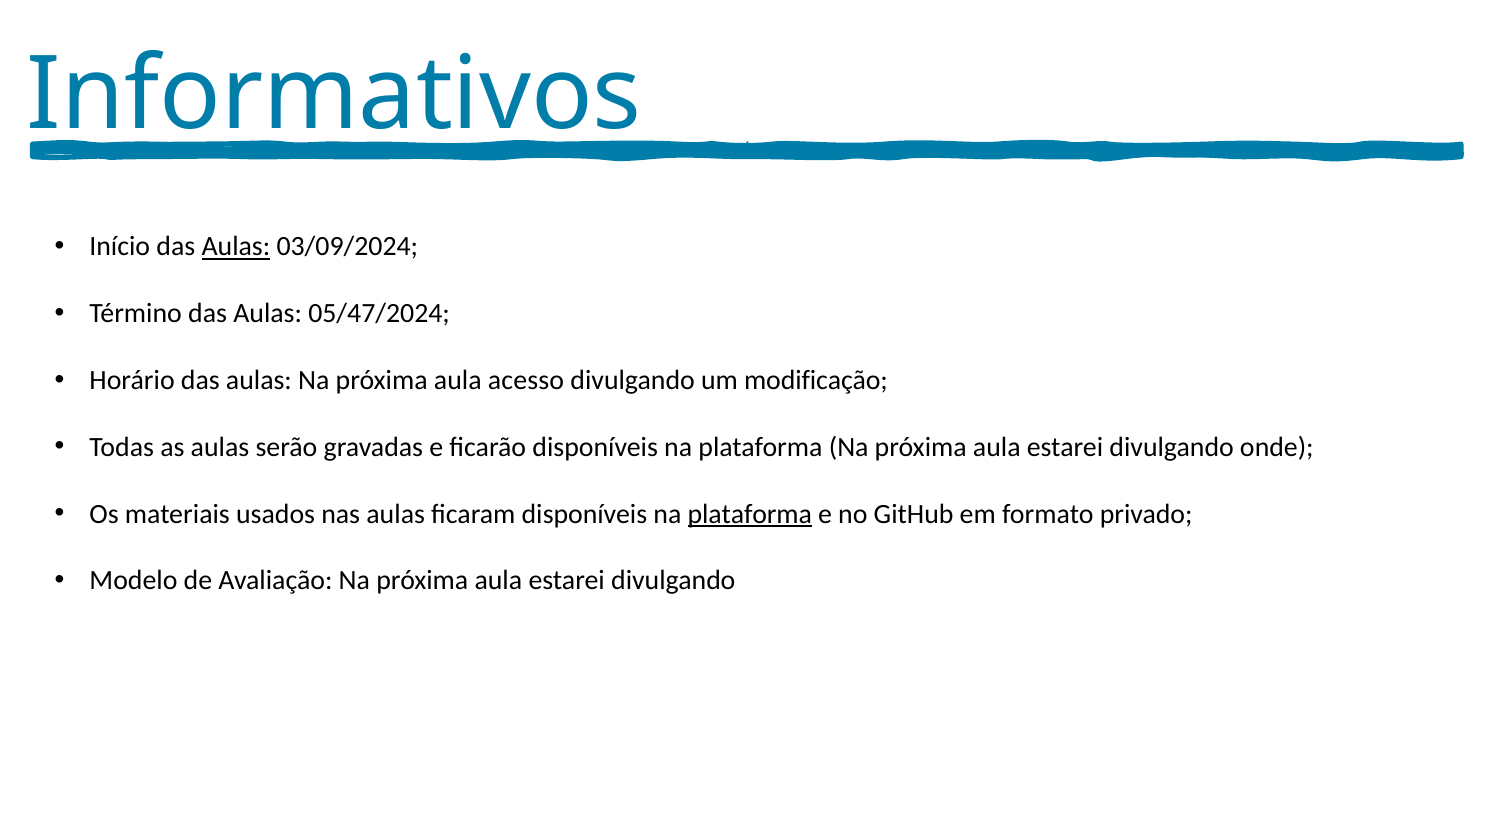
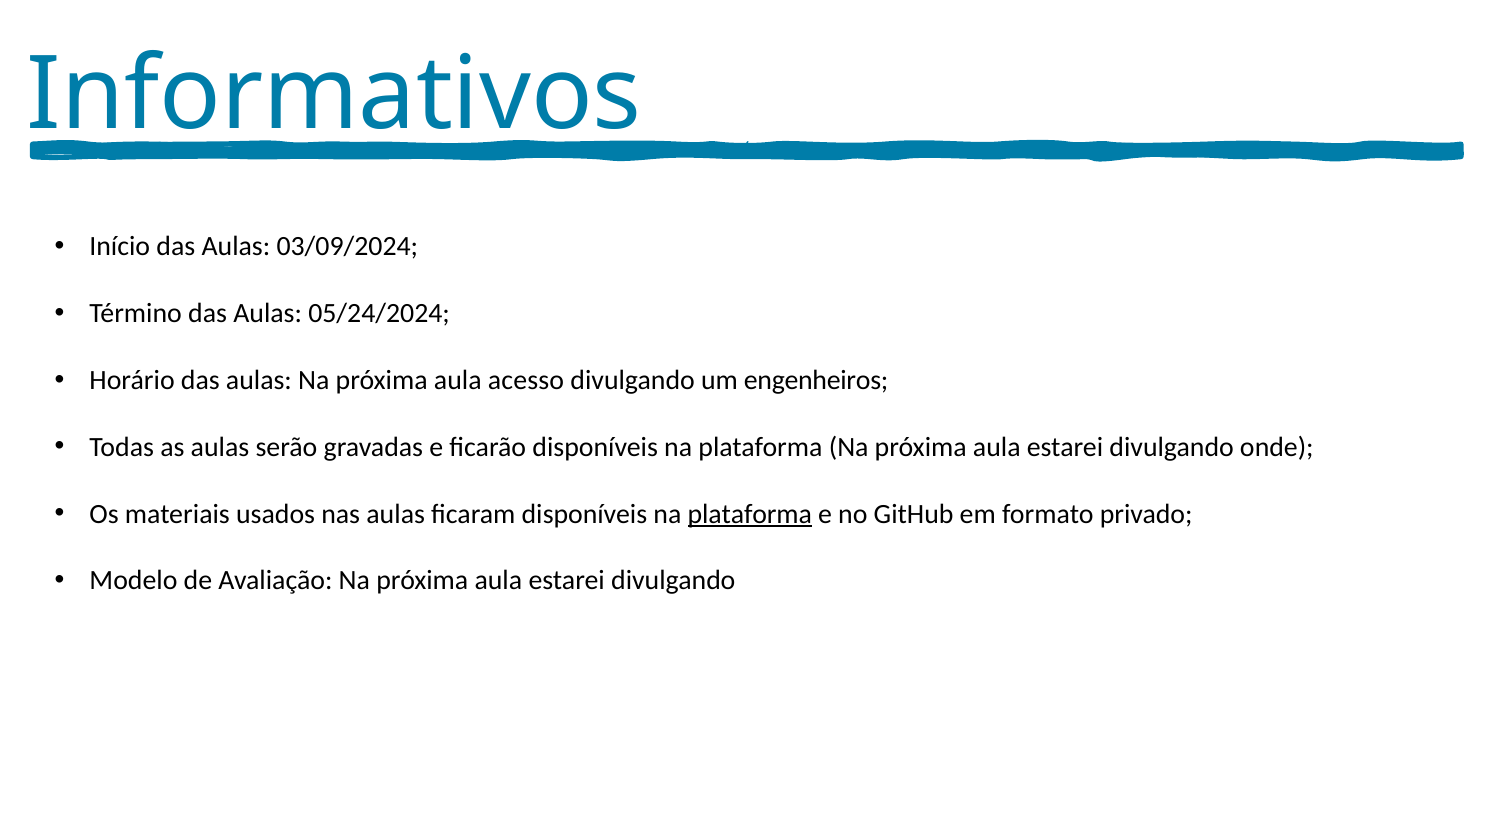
Aulas underline: present -> none (236, 247)
05/47/2024: 05/47/2024 -> 05/24/2024 (379, 314)
modificação: modificação -> engenheiros (816, 380)
